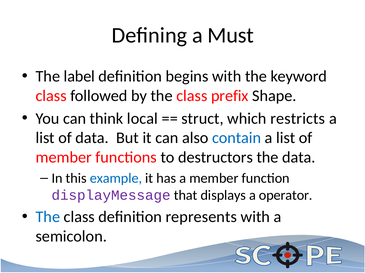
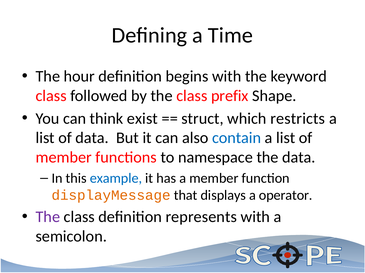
Must: Must -> Time (230, 35)
label: label -> hour (79, 77)
local: local -> exist (142, 119)
destructors: destructors -> namespace (215, 158)
displayMessage colour: purple -> orange (111, 196)
The colour: blue -> purple (48, 217)
